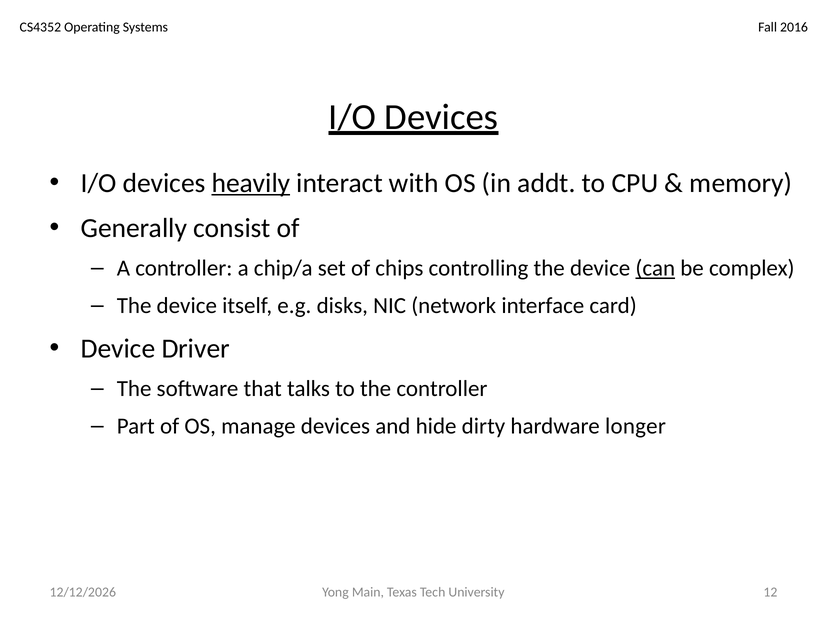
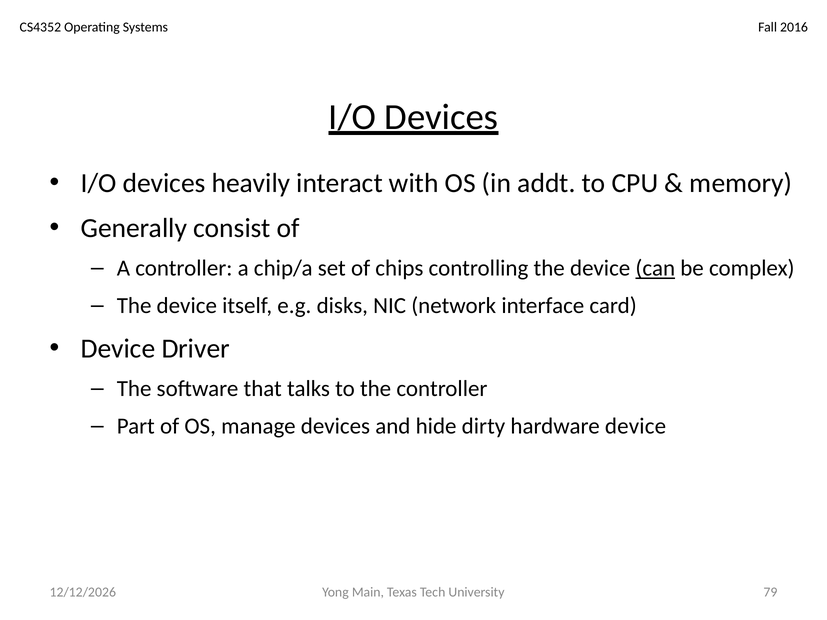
heavily underline: present -> none (251, 183)
hardware longer: longer -> device (636, 427)
12: 12 -> 79 (770, 592)
